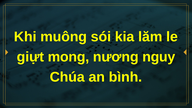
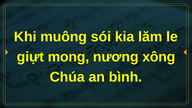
nguy: nguy -> xông (159, 57)
